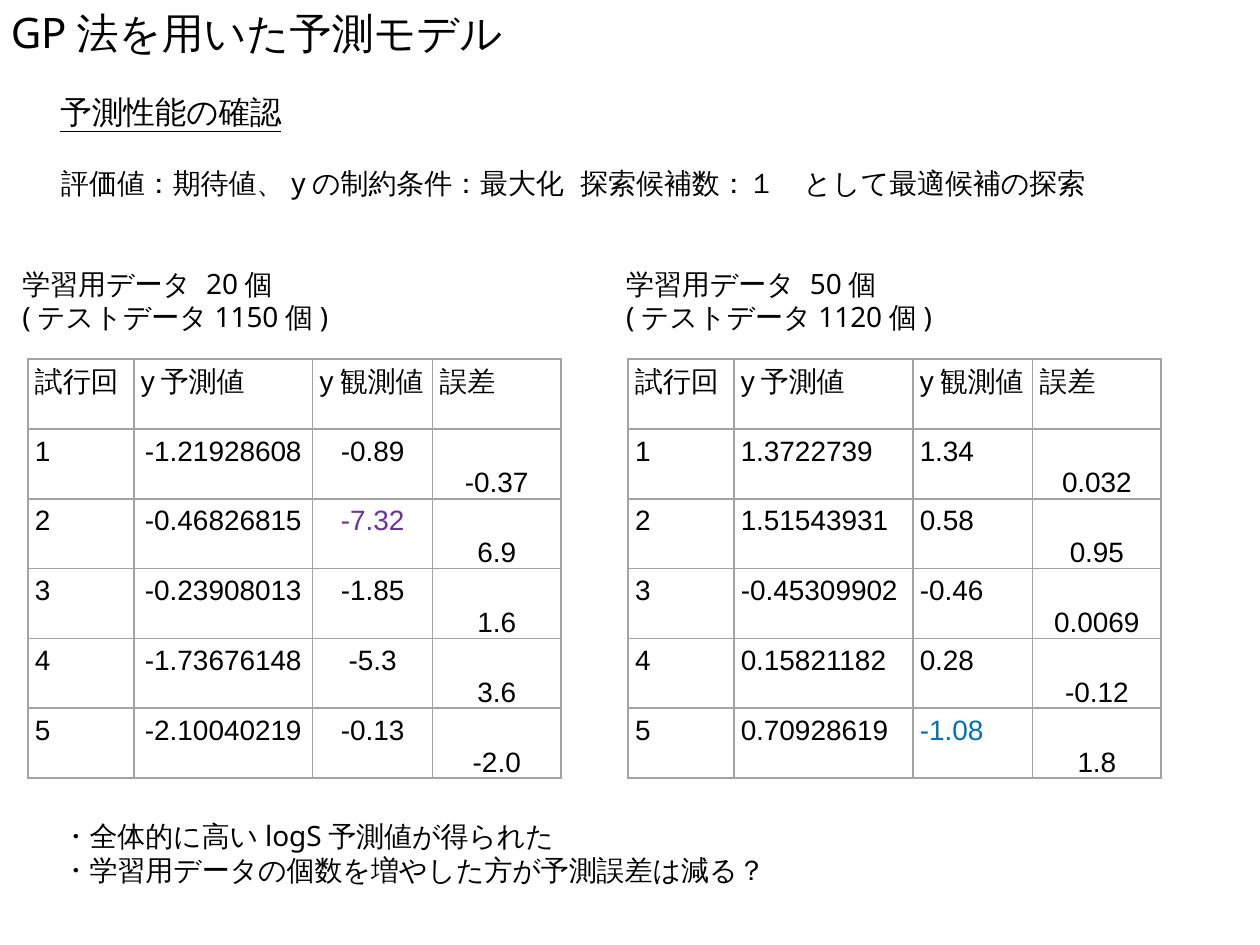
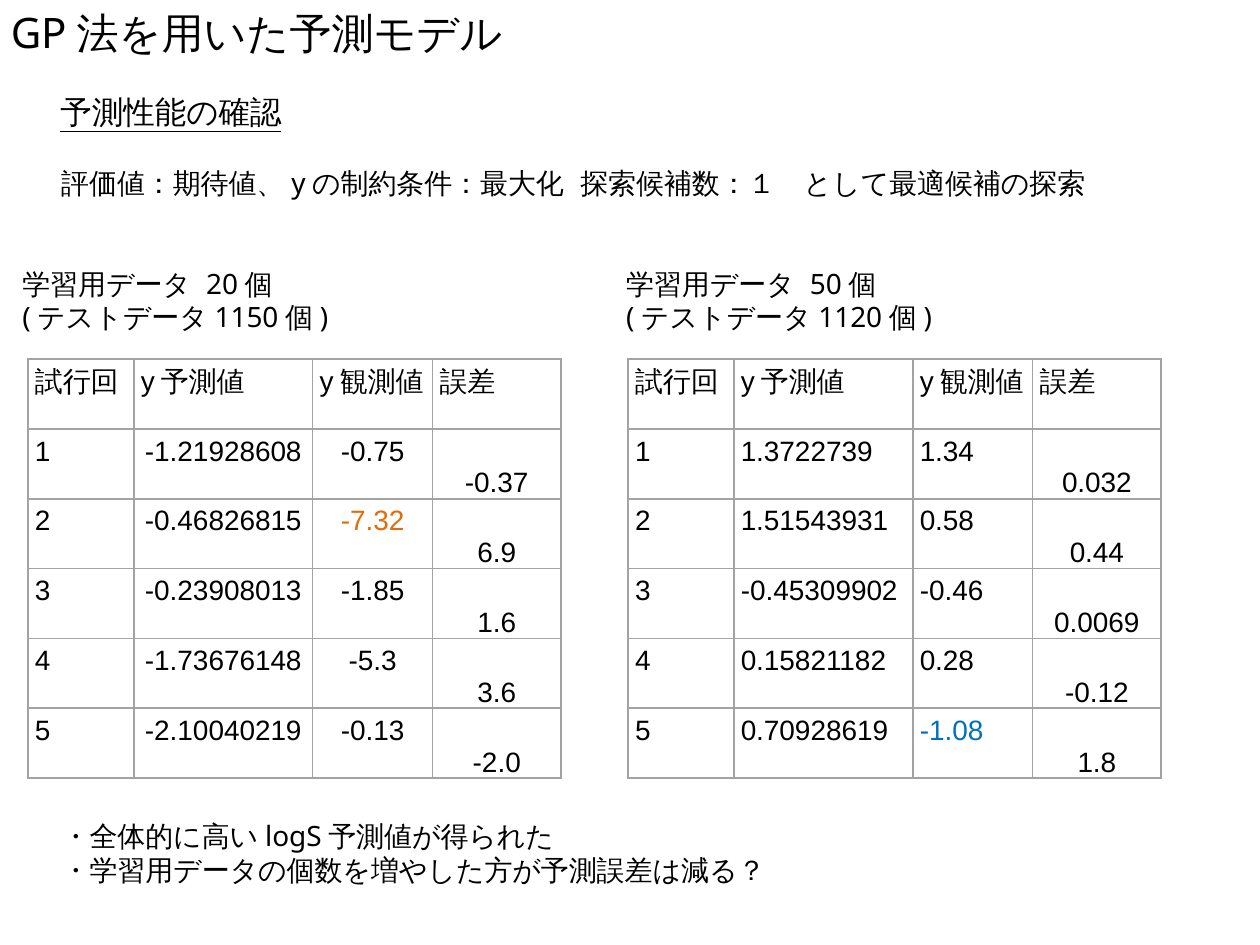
-0.89: -0.89 -> -0.75 (373, 452)
-7.32 colour: purple -> orange (373, 522)
0.95: 0.95 -> 0.44 (1097, 553)
